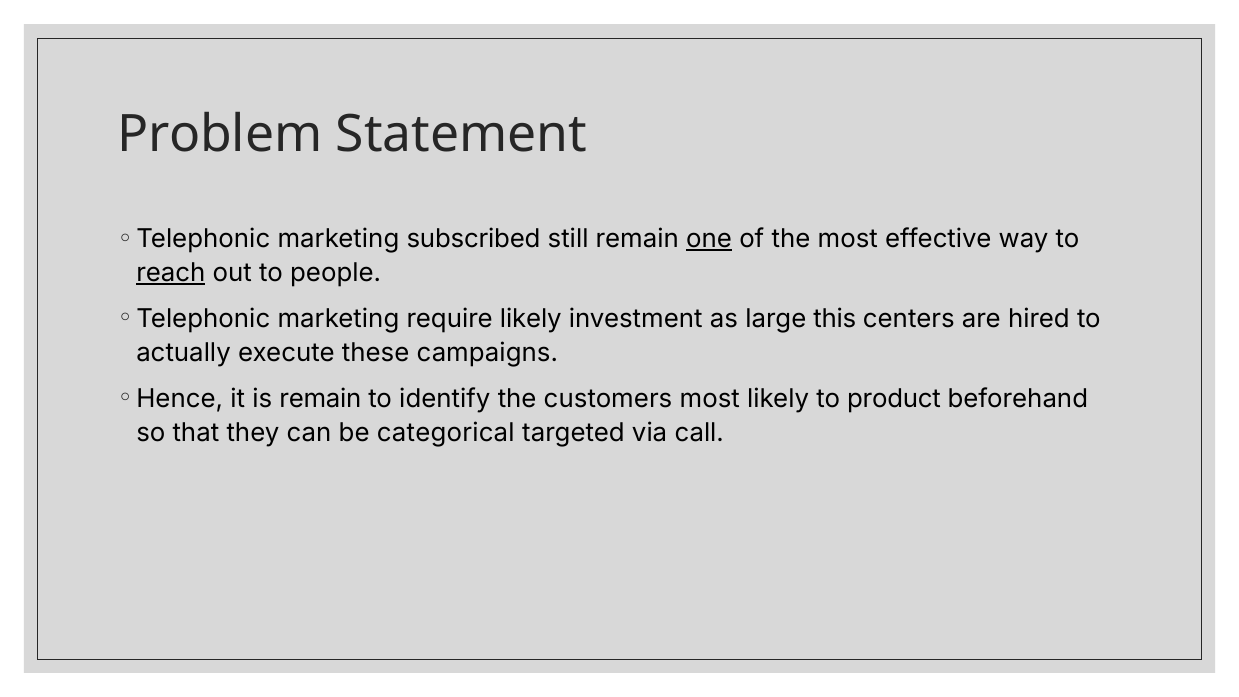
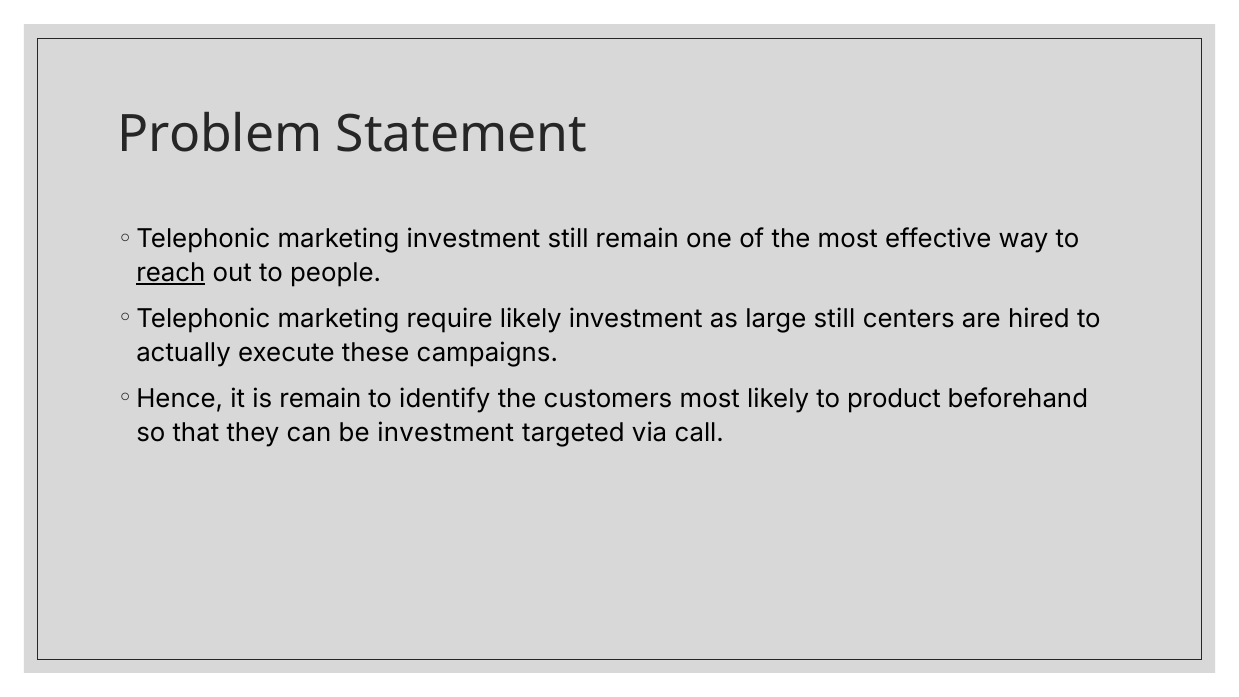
marketing subscribed: subscribed -> investment (473, 239)
one underline: present -> none (709, 239)
large this: this -> still (834, 319)
be categorical: categorical -> investment (446, 433)
